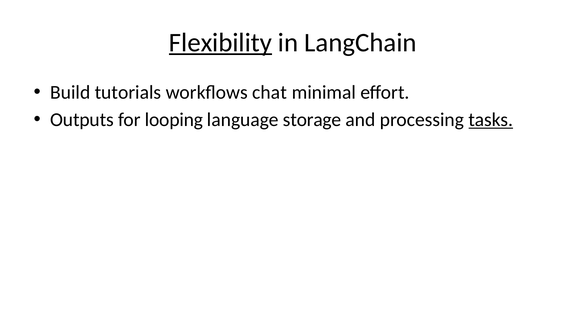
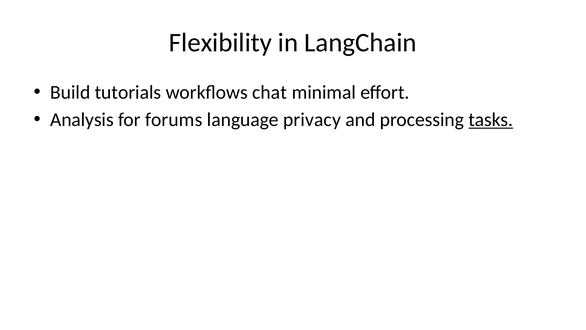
Flexibility underline: present -> none (220, 43)
Outputs: Outputs -> Analysis (82, 120)
looping: looping -> forums (174, 120)
storage: storage -> privacy (312, 120)
